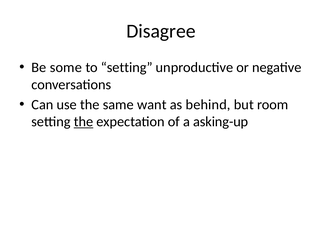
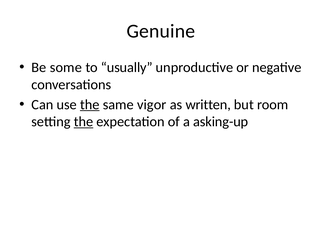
Disagree: Disagree -> Genuine (161, 31)
to setting: setting -> usually (127, 68)
the underline: none -> present (90, 105)
want: want -> vigor (152, 105)
behind: behind -> written (208, 105)
